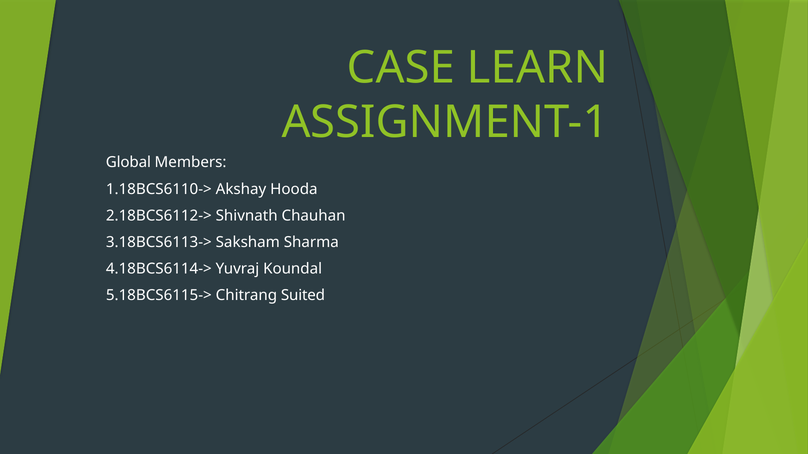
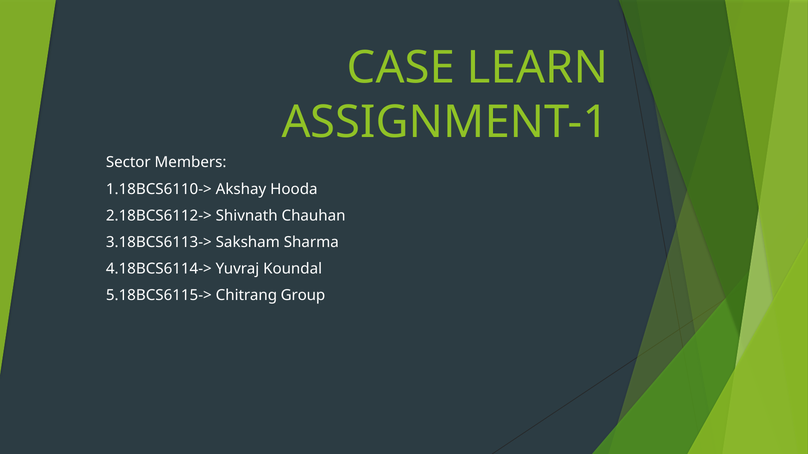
Global: Global -> Sector (128, 163)
Suited: Suited -> Group (303, 296)
